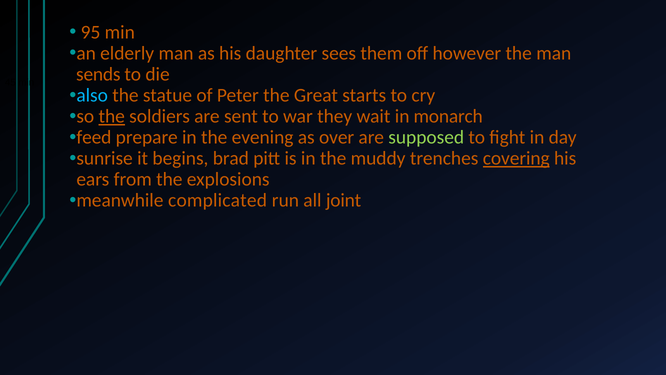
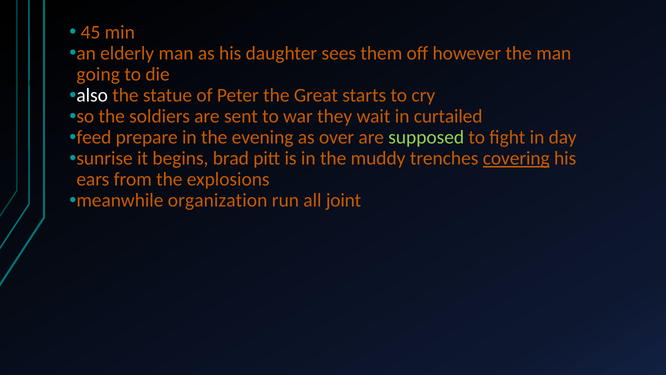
95: 95 -> 45 (91, 32)
sends: sends -> going (98, 74)
also colour: light blue -> white (92, 95)
the underline: present -> none (112, 116)
monarch: monarch -> curtailed (448, 116)
complicated: complicated -> organization (218, 200)
